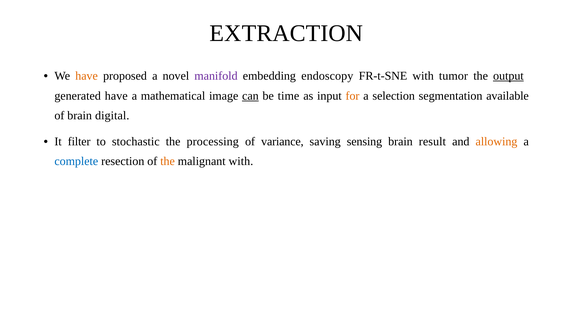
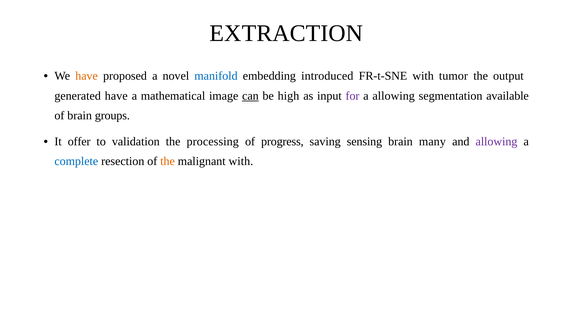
manifold colour: purple -> blue (216, 76)
endoscopy: endoscopy -> introduced (327, 76)
output underline: present -> none (508, 76)
time: time -> high (289, 96)
for colour: orange -> purple (352, 96)
a selection: selection -> allowing (394, 96)
digital: digital -> groups (112, 116)
filter: filter -> offer (79, 142)
stochastic: stochastic -> validation (136, 142)
variance: variance -> progress (282, 142)
result: result -> many (432, 142)
allowing colour: orange -> purple (496, 142)
